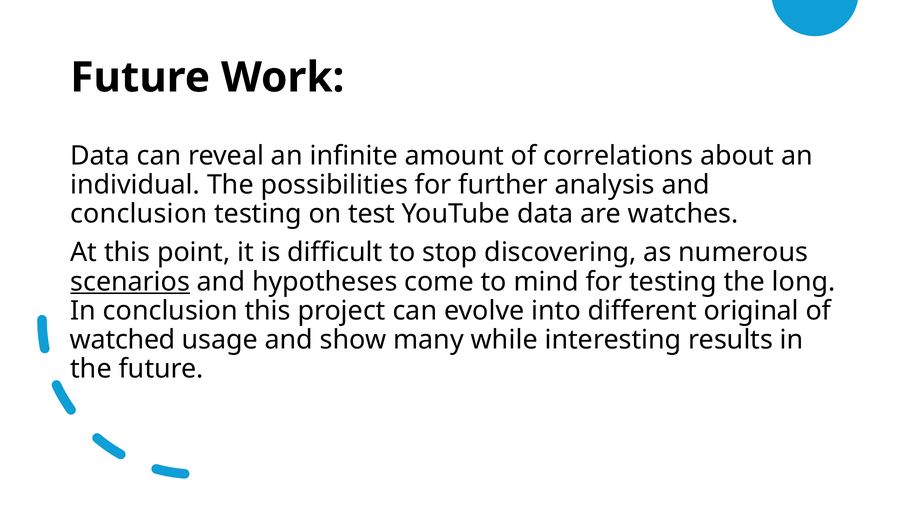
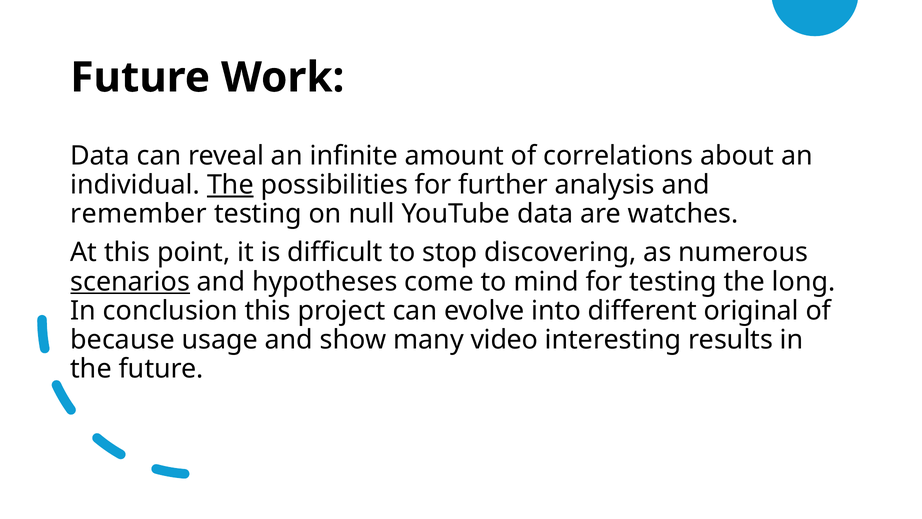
The underline: none -> present (230, 185)
conclusion: conclusion -> remember (139, 214)
test: test -> null (372, 214)
watched: watched -> because (123, 339)
while: while -> video (504, 339)
